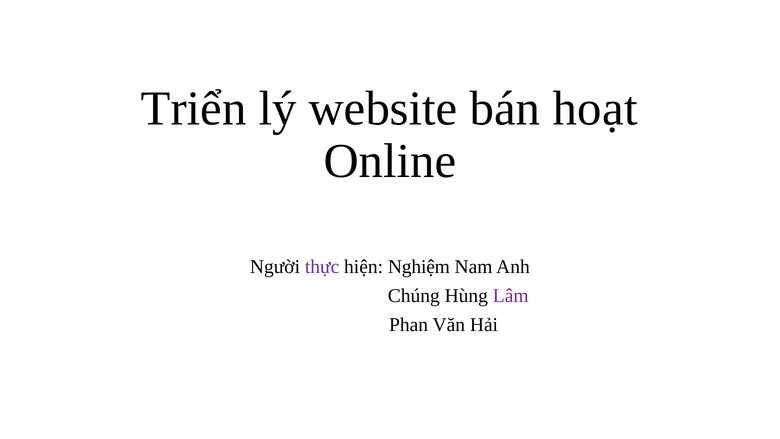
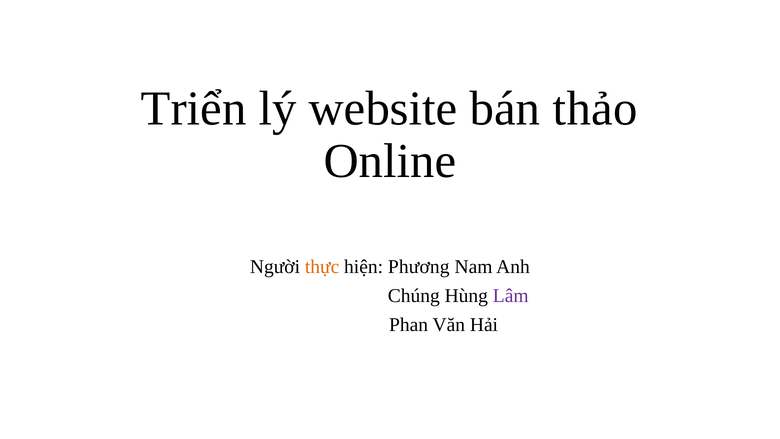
hoạt: hoạt -> thảo (595, 108)
thực colour: purple -> orange (322, 267)
Nghiệm: Nghiệm -> Phương (419, 267)
